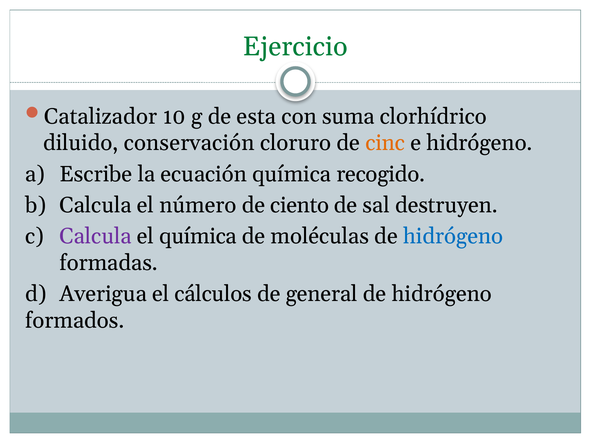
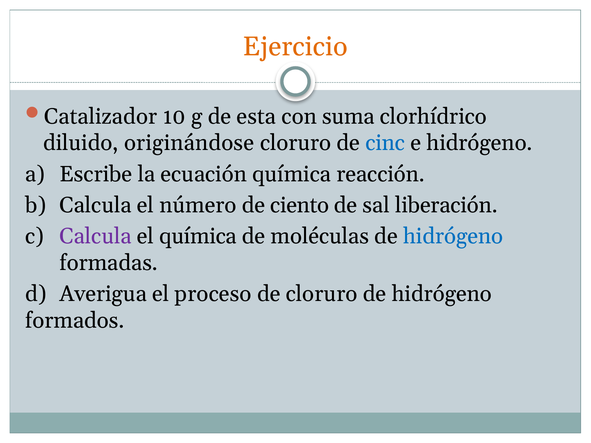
Ejercicio colour: green -> orange (295, 47)
conservación: conservación -> originándose (189, 143)
cinc colour: orange -> blue (385, 143)
recogido: recogido -> reacción (381, 174)
destruyen: destruyen -> liberación (446, 205)
cálculos: cálculos -> proceso (213, 294)
de general: general -> cloruro (322, 294)
